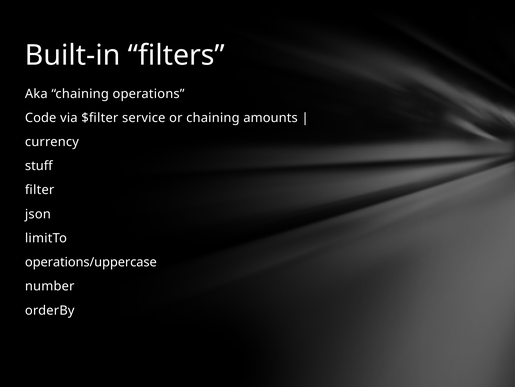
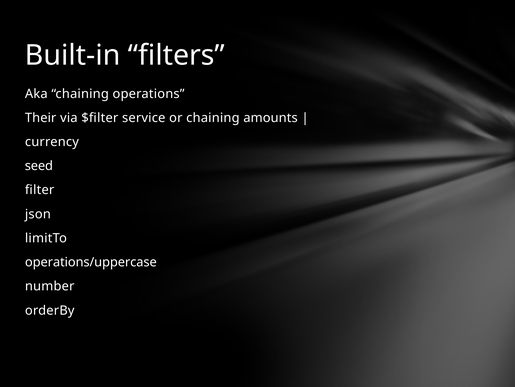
Code: Code -> Their (41, 118)
stuff: stuff -> seed (39, 166)
